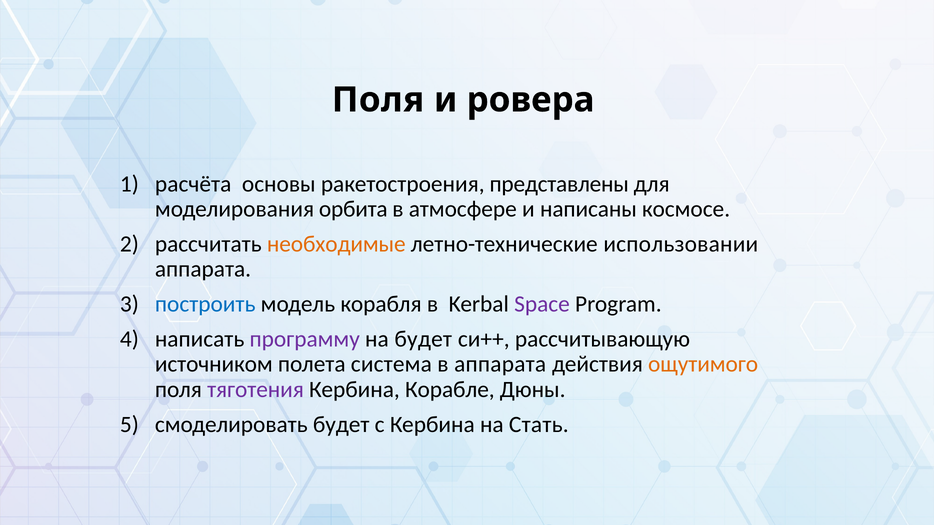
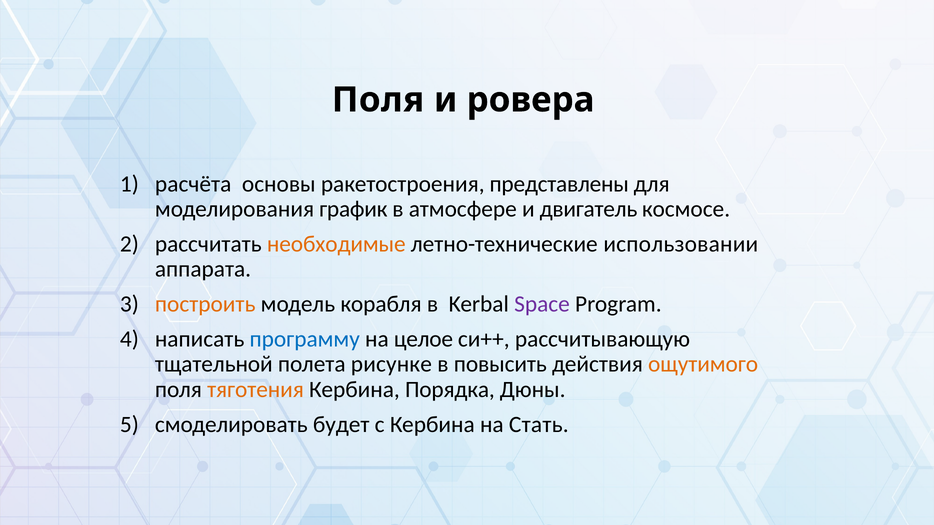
орбита: орбита -> график (353, 209)
написаны: написаны -> двигатель (588, 209)
построить colour: blue -> orange (205, 304)
программу colour: purple -> blue (305, 339)
на будет: будет -> целое (423, 339)
источником: источником -> тщательной (214, 365)
система: система -> рисунке (391, 365)
в аппарата: аппарата -> повысить (500, 365)
тяготения colour: purple -> orange (256, 390)
Корабле: Корабле -> Порядка (450, 390)
